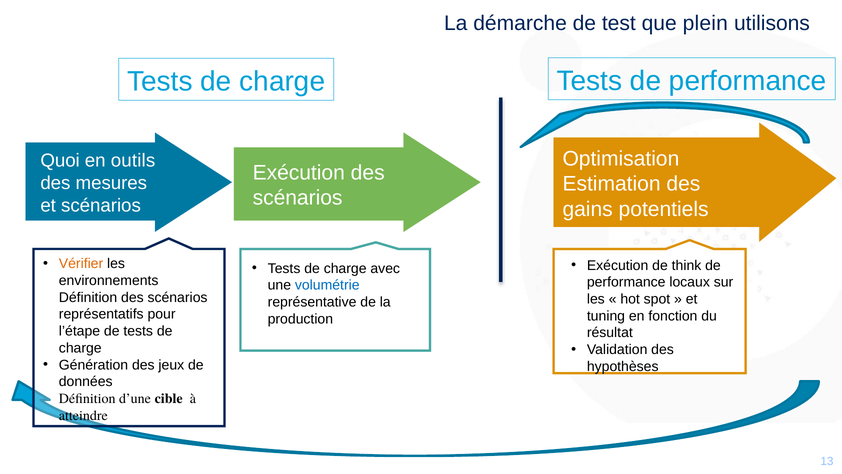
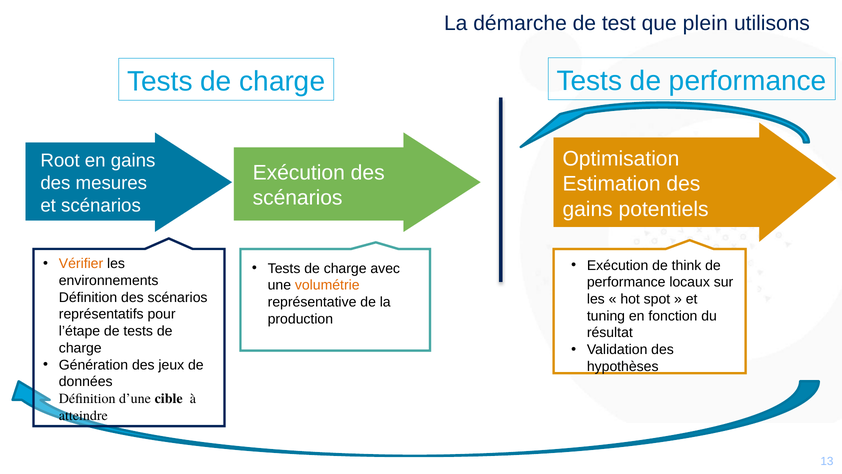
Quoi: Quoi -> Root (60, 161)
en outils: outils -> gains (133, 161)
volumétrie colour: blue -> orange (327, 285)
